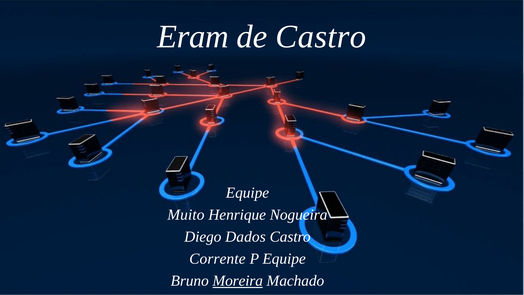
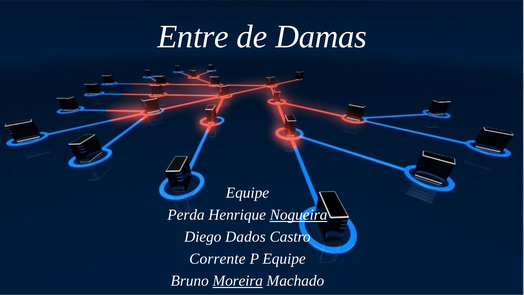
Eram: Eram -> Entre (193, 37)
de Castro: Castro -> Damas (321, 37)
Muito: Muito -> Perda (186, 215)
Nogueira underline: none -> present (299, 215)
